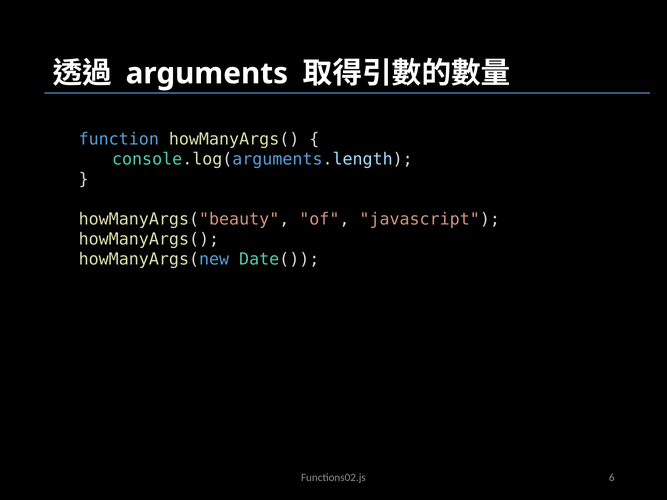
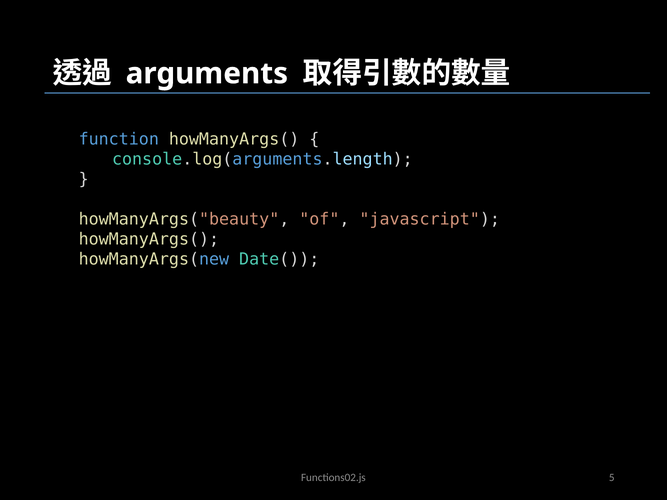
6: 6 -> 5 (612, 478)
